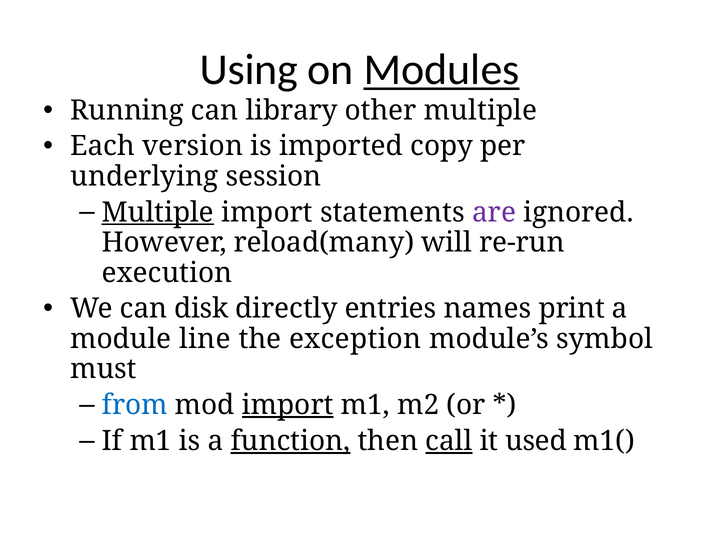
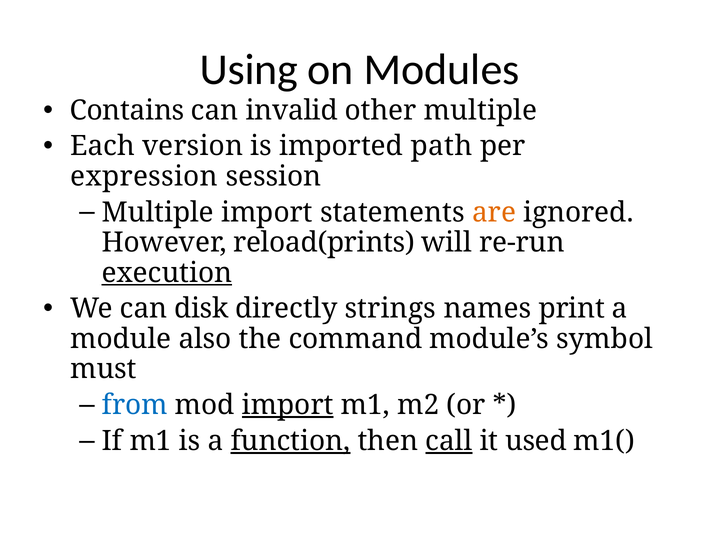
Modules underline: present -> none (442, 70)
Running: Running -> Contains (127, 110)
library: library -> invalid (292, 110)
copy: copy -> path (442, 146)
underlying: underlying -> expression (144, 176)
Multiple underline: present -> none (158, 212)
are colour: purple -> orange (494, 212)
reload(many: reload(many -> reload(prints (324, 243)
execution underline: none -> present (167, 273)
entries: entries -> strings (390, 309)
line: line -> also (205, 339)
exception: exception -> command (355, 339)
